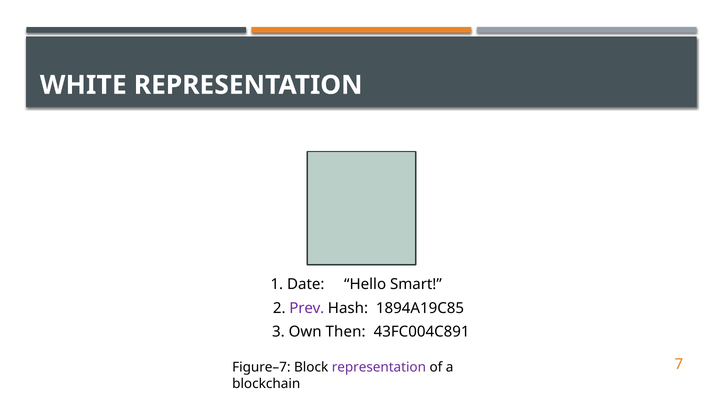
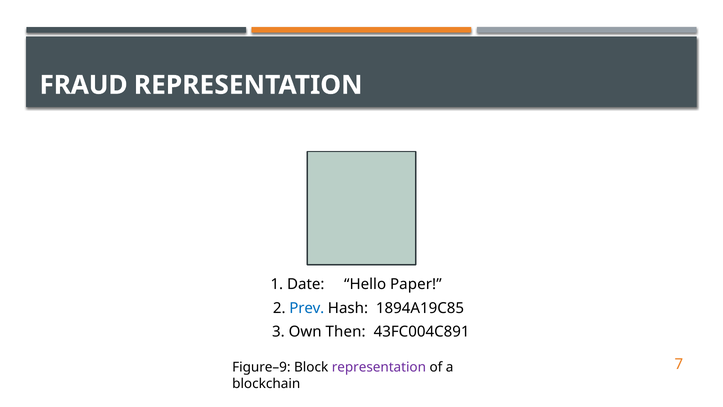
WHITE: WHITE -> FRAUD (84, 85)
Smart: Smart -> Paper (416, 284)
Prev colour: purple -> blue (307, 308)
Figure–7: Figure–7 -> Figure–9 (261, 367)
